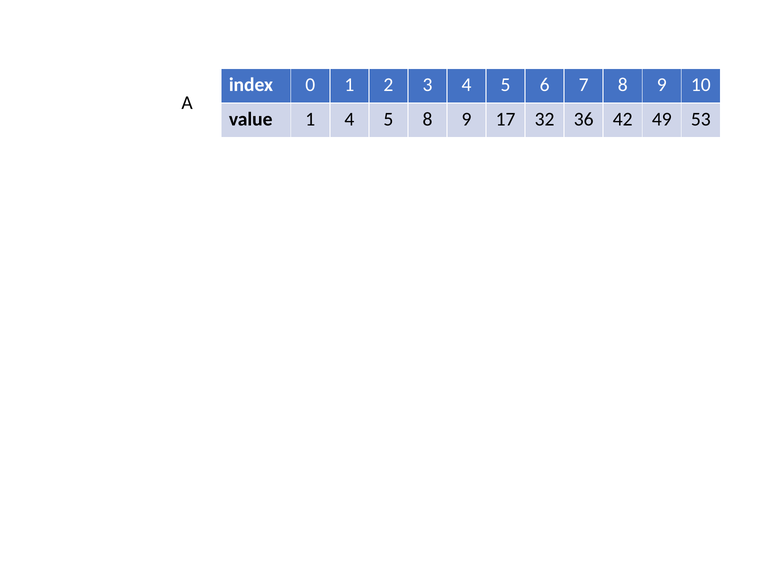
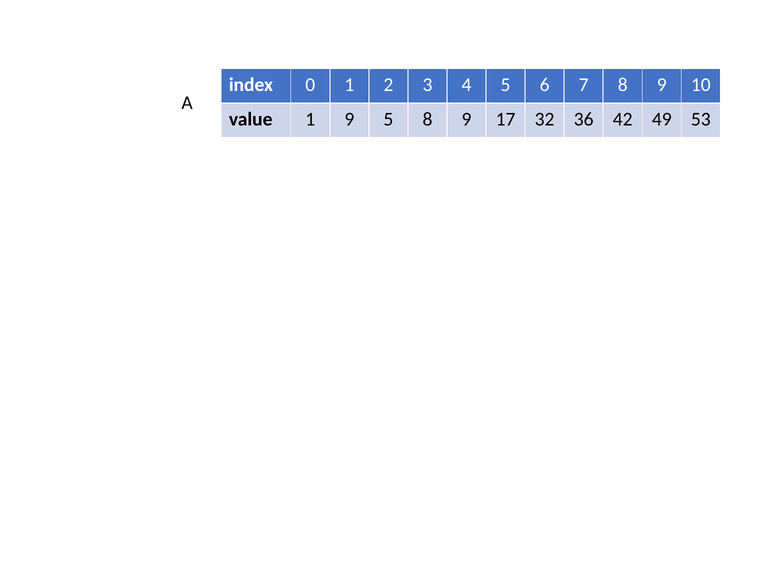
1 4: 4 -> 9 (349, 119)
